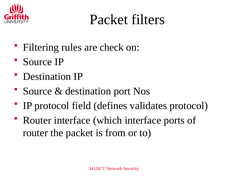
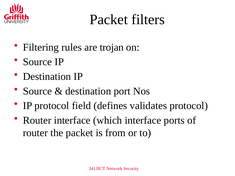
check: check -> trojan (112, 47)
